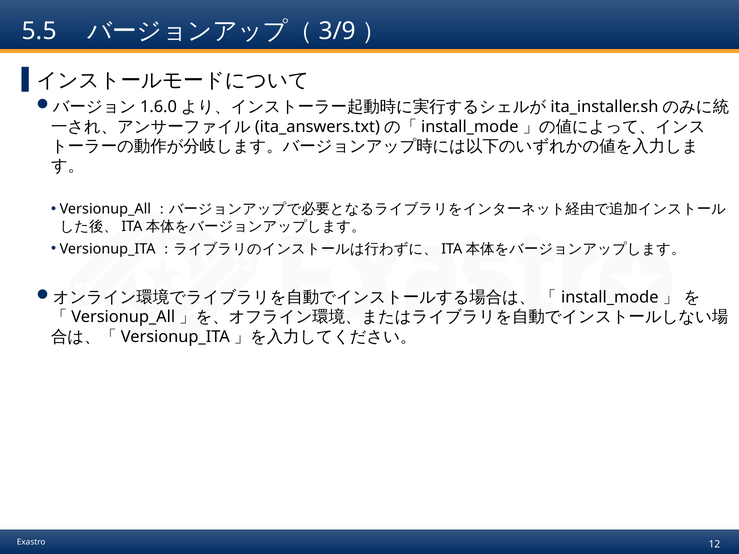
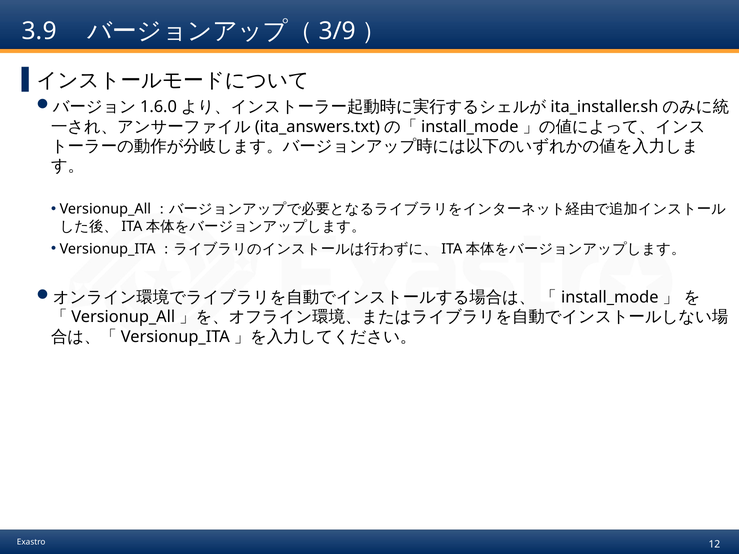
5.5: 5.5 -> 3.9 (39, 31)
